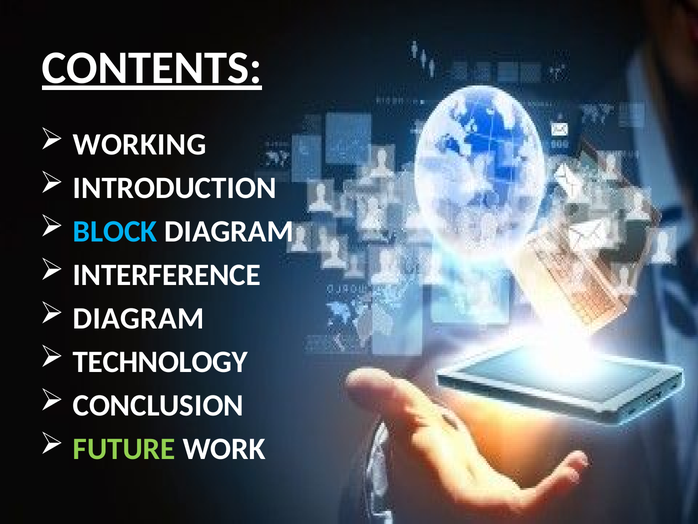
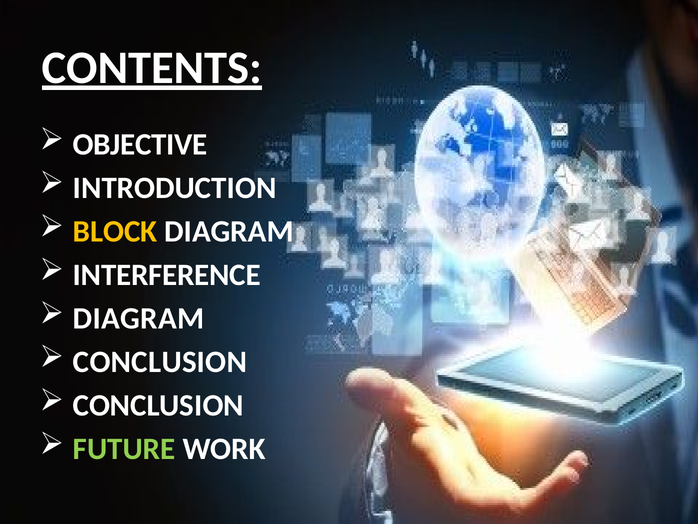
WORKING: WORKING -> OBJECTIVE (140, 144)
BLOCK colour: light blue -> yellow (115, 231)
TECHNOLOGY: TECHNOLOGY -> CONCLUSION (160, 361)
